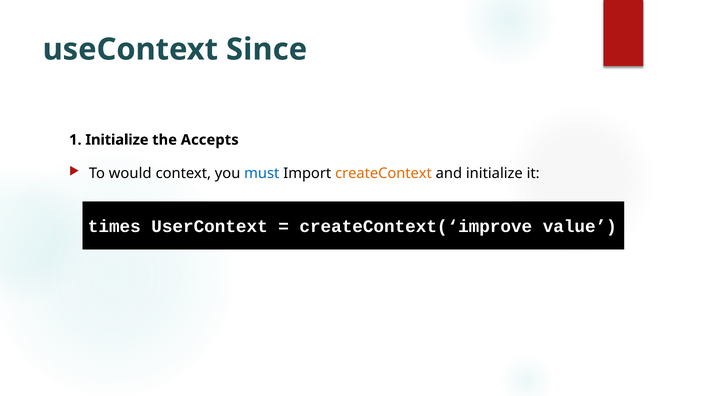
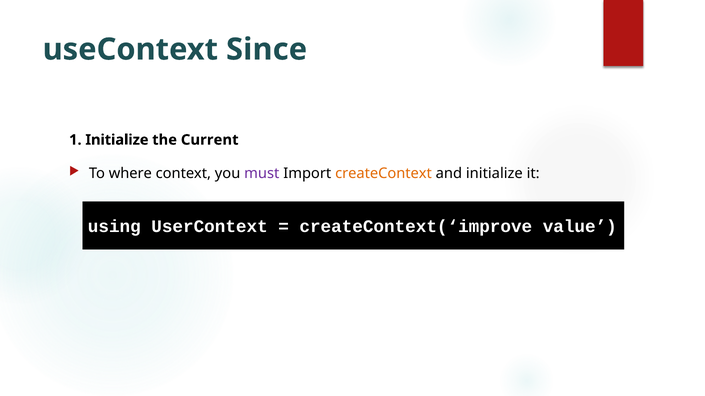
Accepts: Accepts -> Current (210, 140)
would: would -> where (130, 174)
must colour: blue -> purple (262, 174)
times: times -> using (114, 227)
